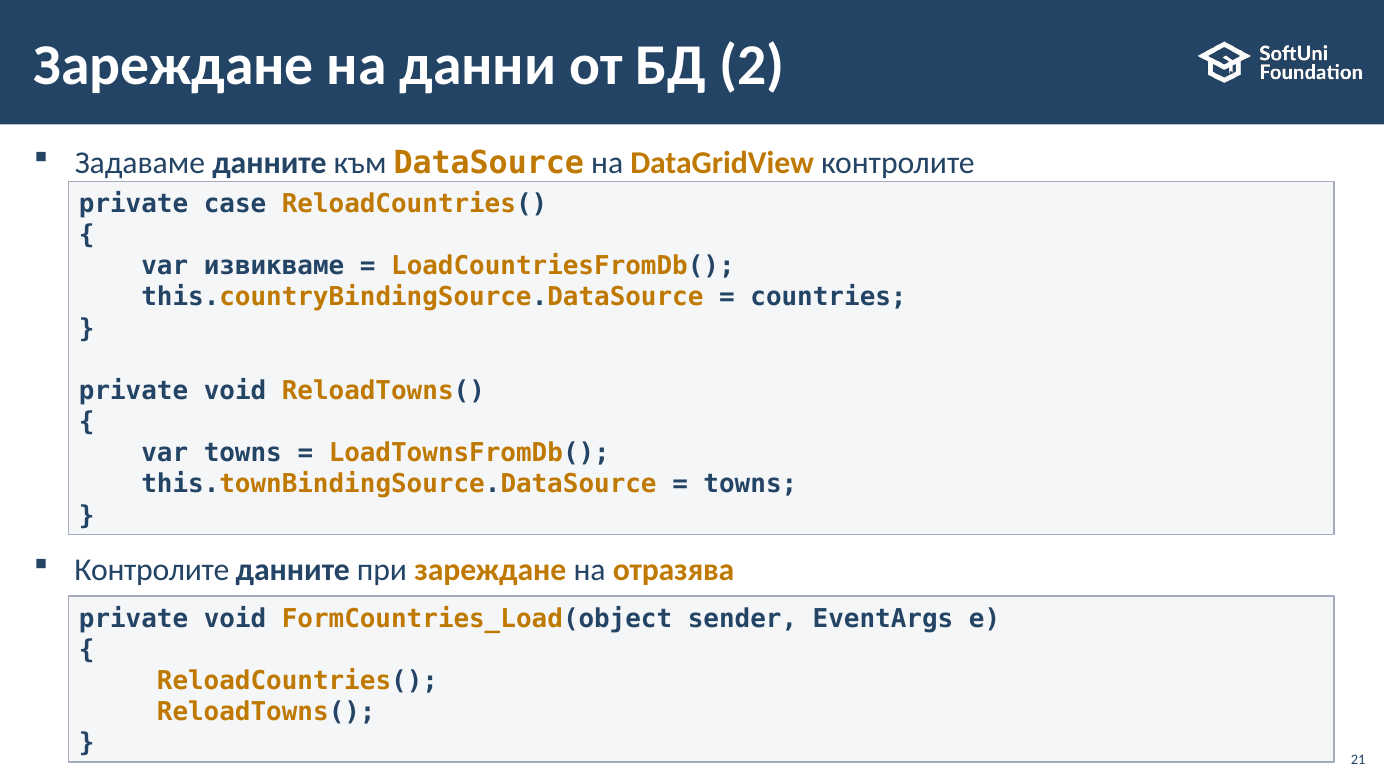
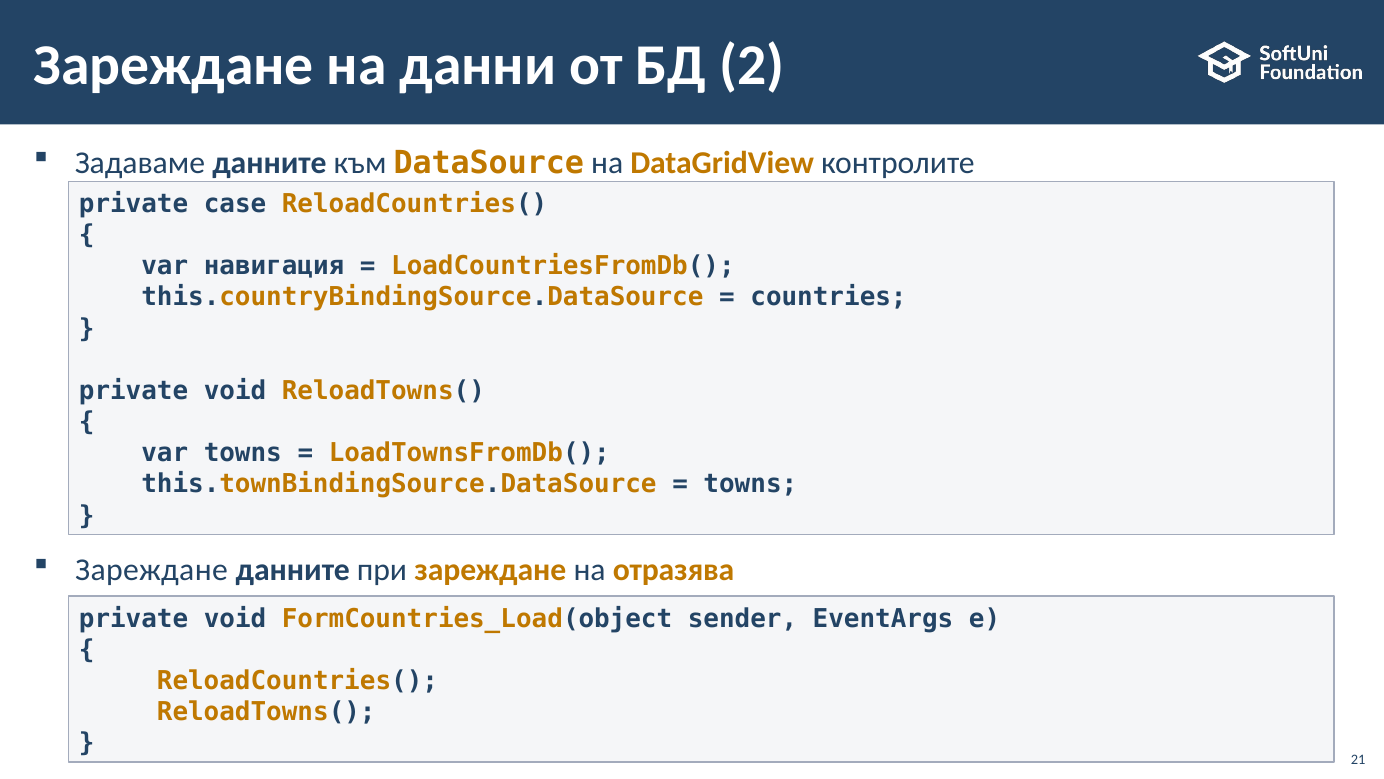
извикваме: извикваме -> навигация (274, 266)
Контролите: Контролите -> Зареждане (151, 570)
